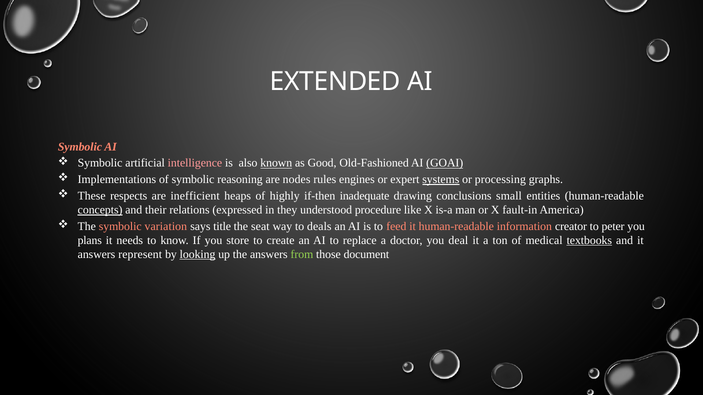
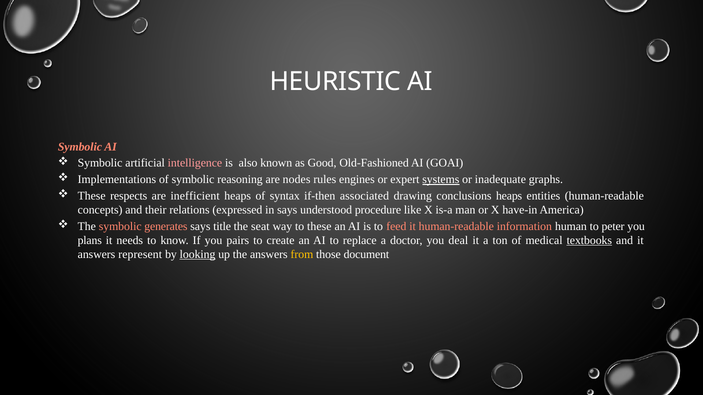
EXTENDED: EXTENDED -> HEURISTIC (335, 81)
known underline: present -> none (276, 163)
GOAI underline: present -> none (445, 163)
processing: processing -> inadequate (500, 180)
highly: highly -> syntax (285, 196)
inadequate: inadequate -> associated (364, 196)
conclusions small: small -> heaps (509, 196)
concepts underline: present -> none (100, 210)
in they: they -> says (287, 210)
fault-in: fault-in -> have-in (520, 210)
variation: variation -> generates (166, 226)
to deals: deals -> these (319, 226)
creator: creator -> human (571, 226)
store: store -> pairs (238, 241)
from colour: light green -> yellow (302, 255)
